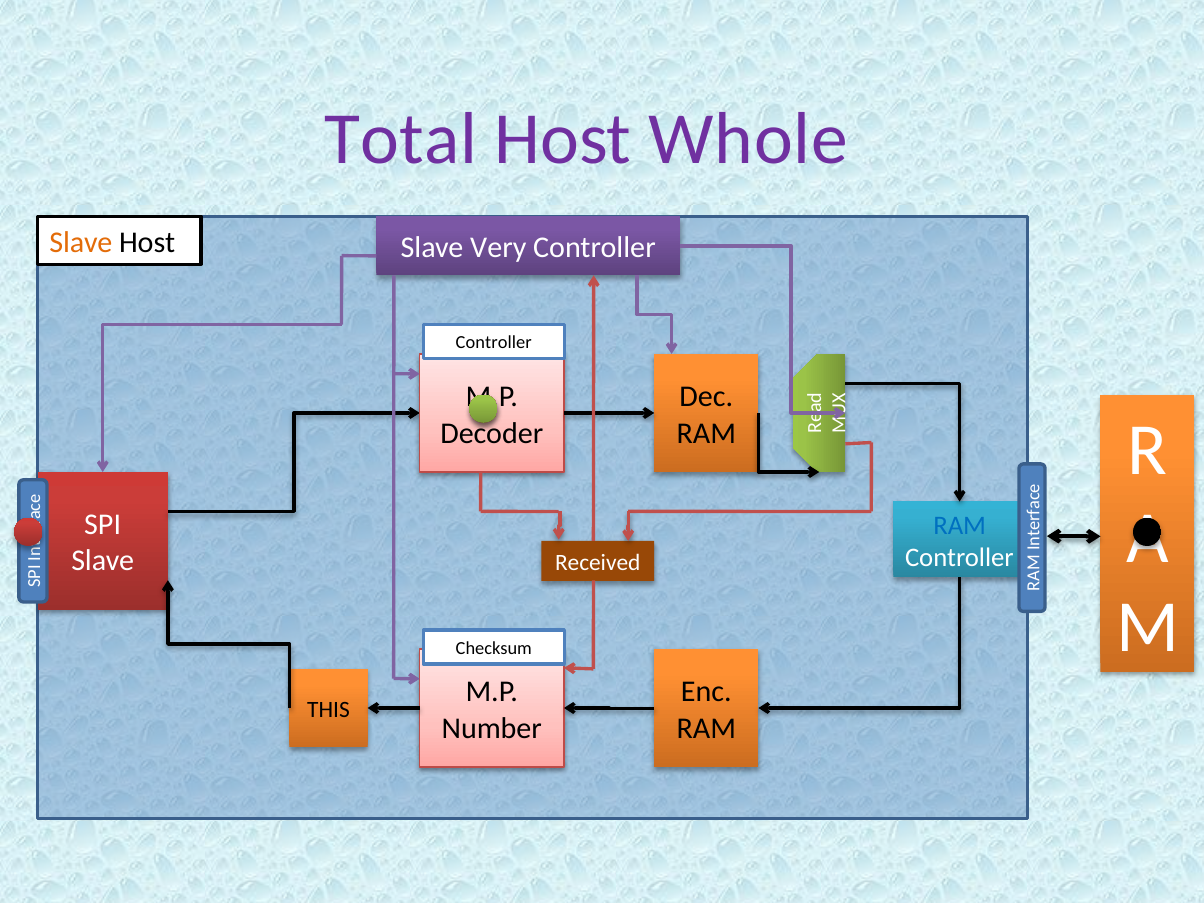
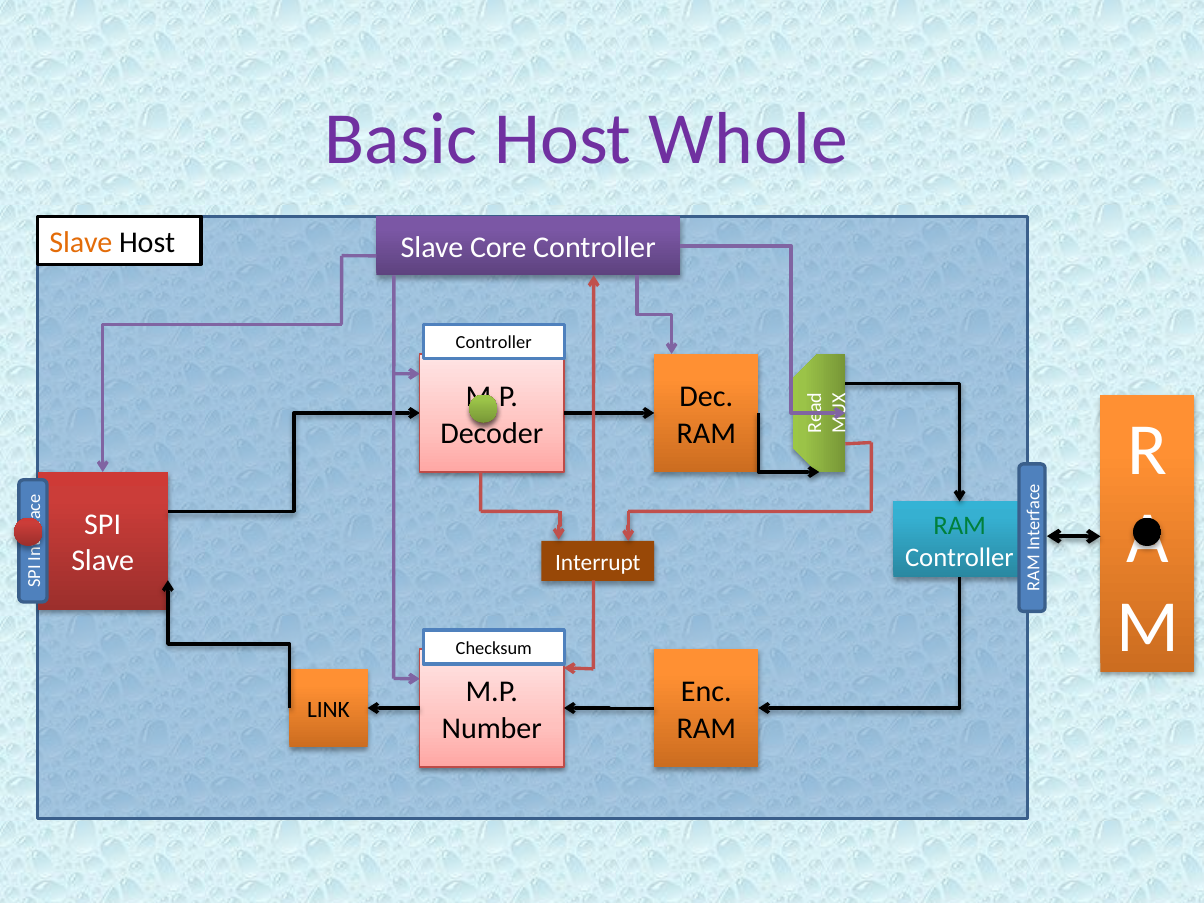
Total: Total -> Basic (401, 140)
Very: Very -> Core (498, 248)
RAM colour: blue -> green (960, 525)
Received: Received -> Interrupt (598, 562)
THIS: THIS -> LINK (329, 710)
